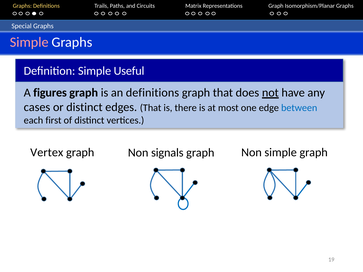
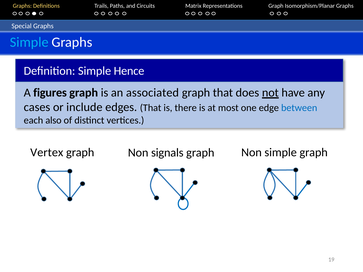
Simple colour: pink -> light blue (29, 42)
Useful: Useful -> Hence (129, 71)
an definitions: definitions -> associated (152, 93)
or distinct: distinct -> include (84, 107)
first: first -> also (53, 120)
